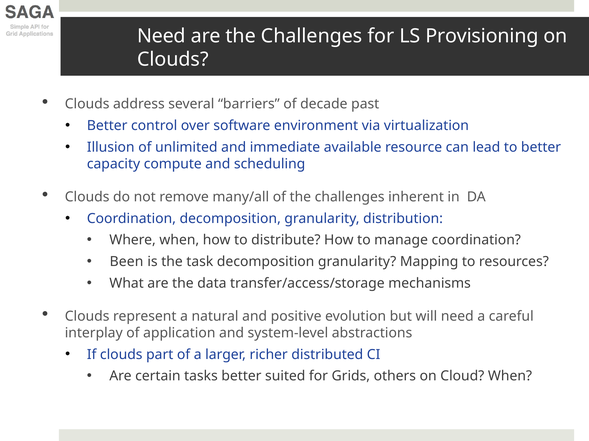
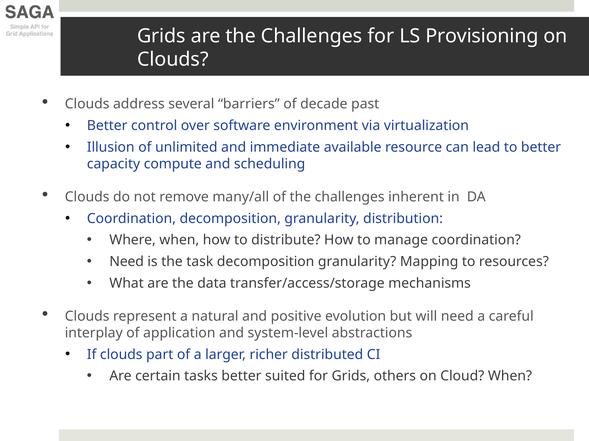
Need: Need -> Grids (161, 36)
Been: Been -> Need (127, 262)
